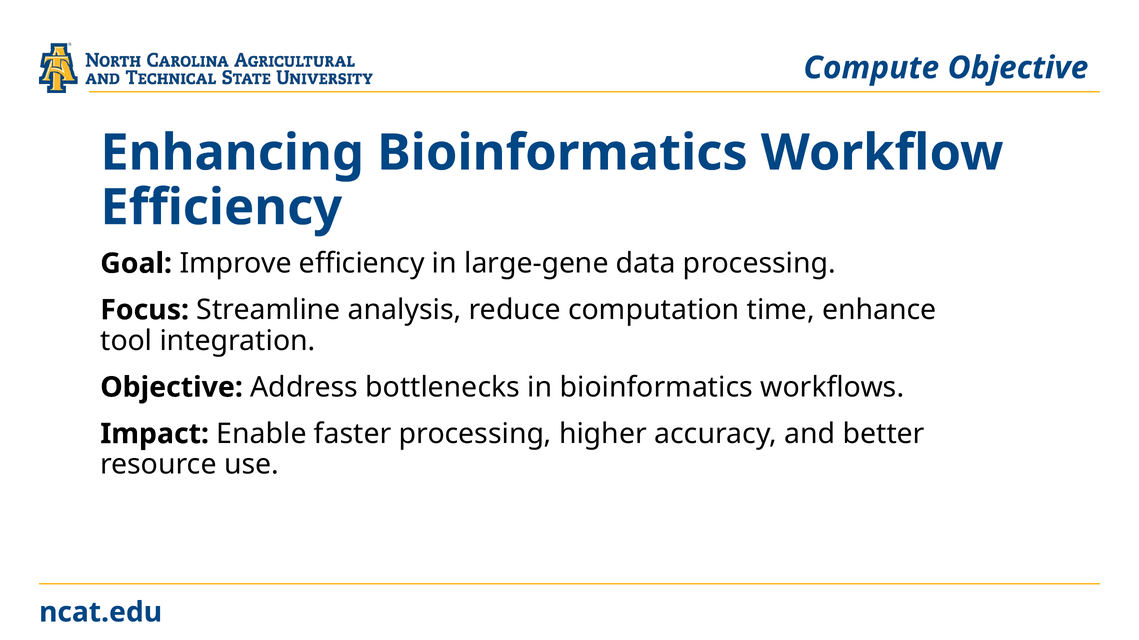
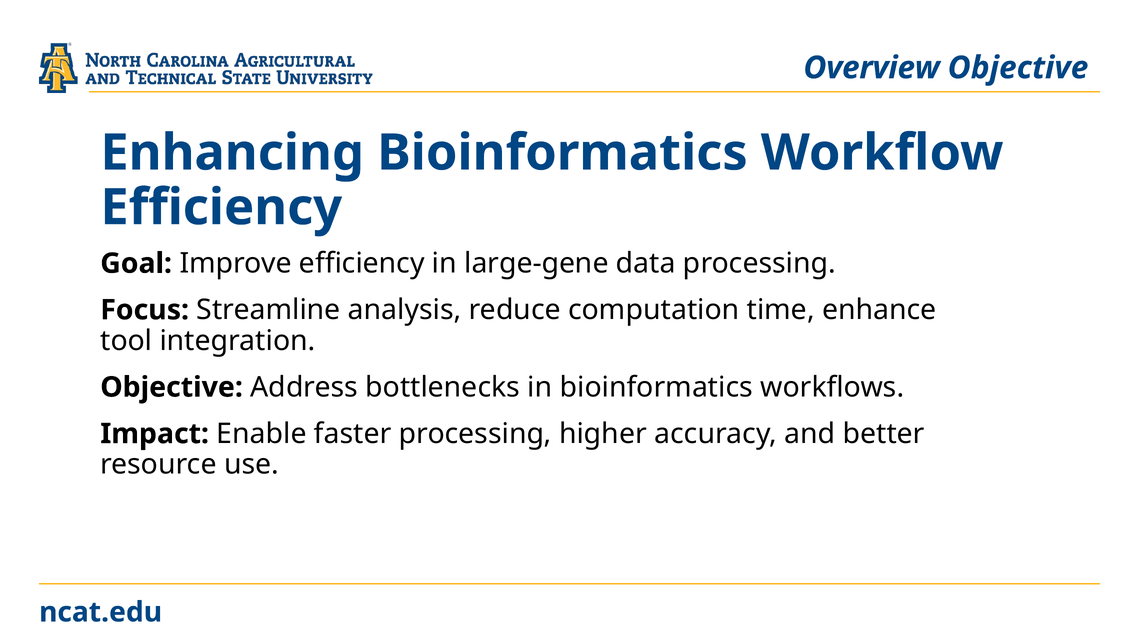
Compute: Compute -> Overview (872, 68)
